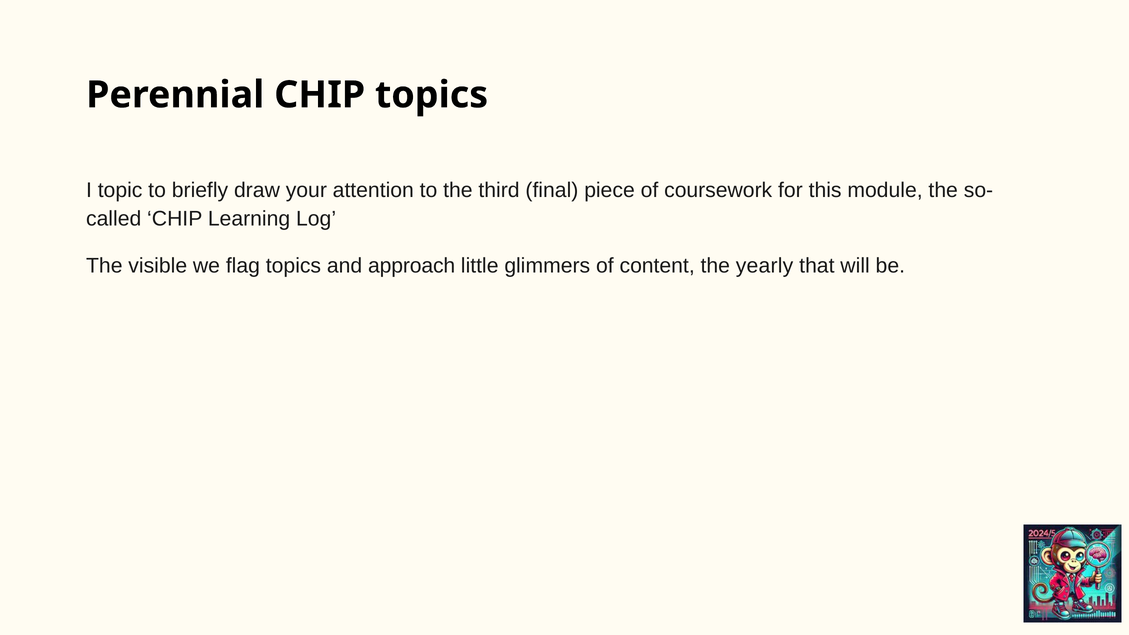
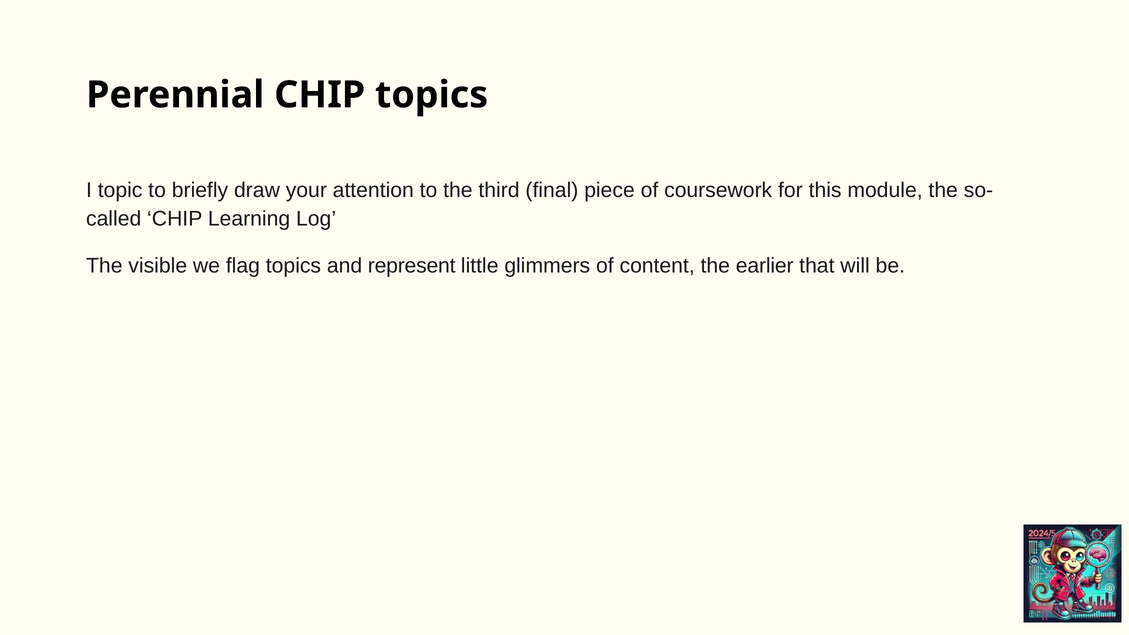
approach: approach -> represent (412, 266)
yearly: yearly -> earlier (765, 266)
